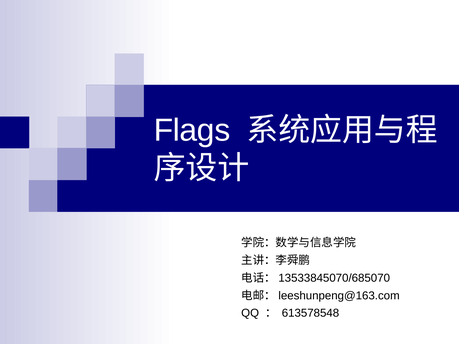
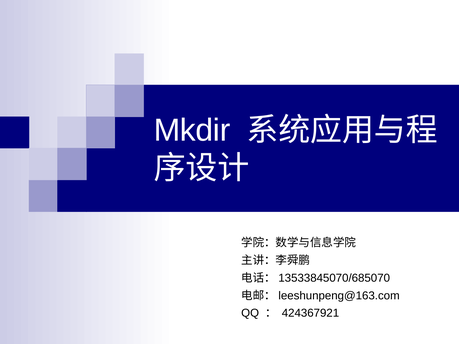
Flags: Flags -> Mkdir (192, 130)
613578548: 613578548 -> 424367921 (310, 313)
